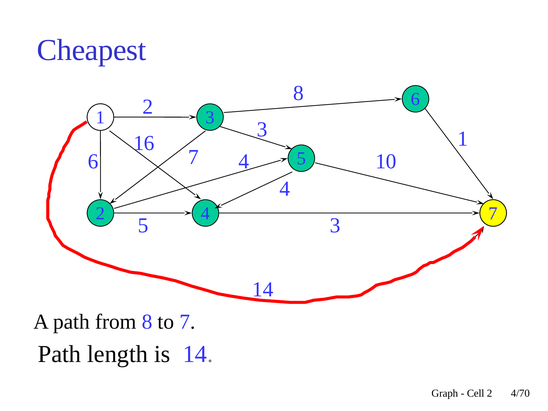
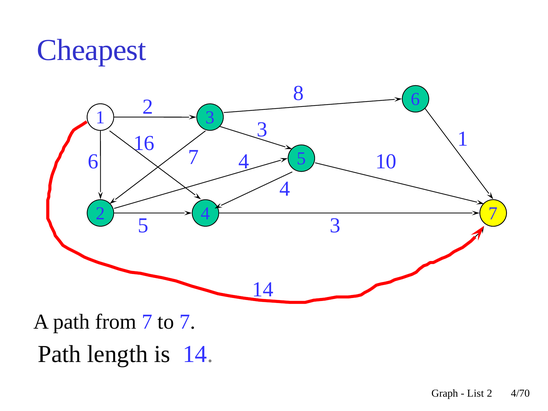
from 8: 8 -> 7 (147, 322)
Cell: Cell -> List (476, 393)
